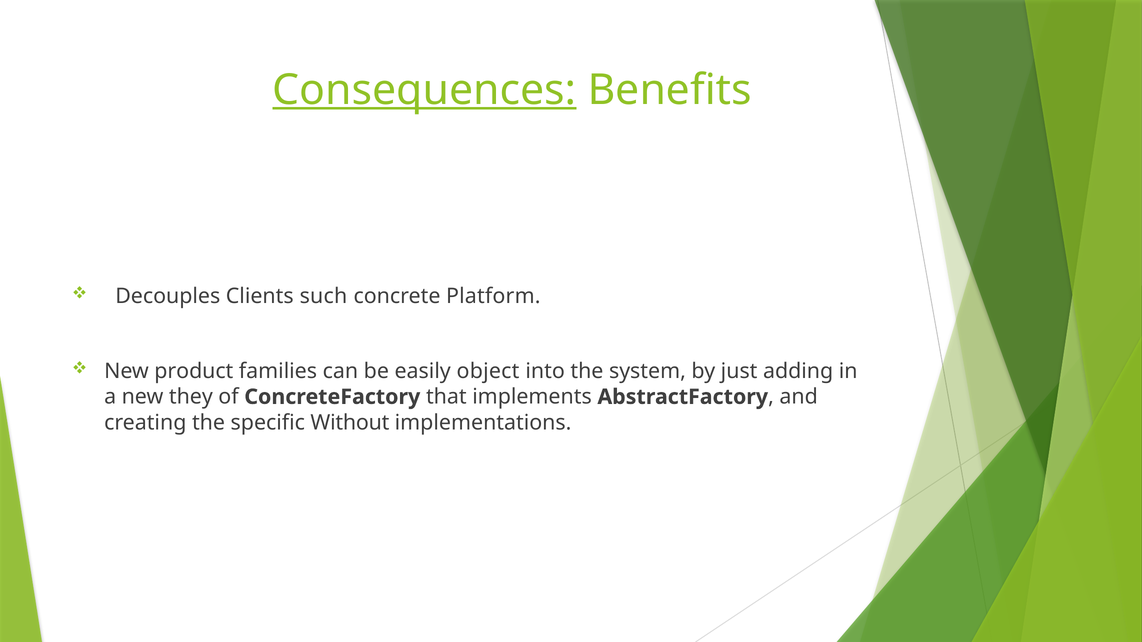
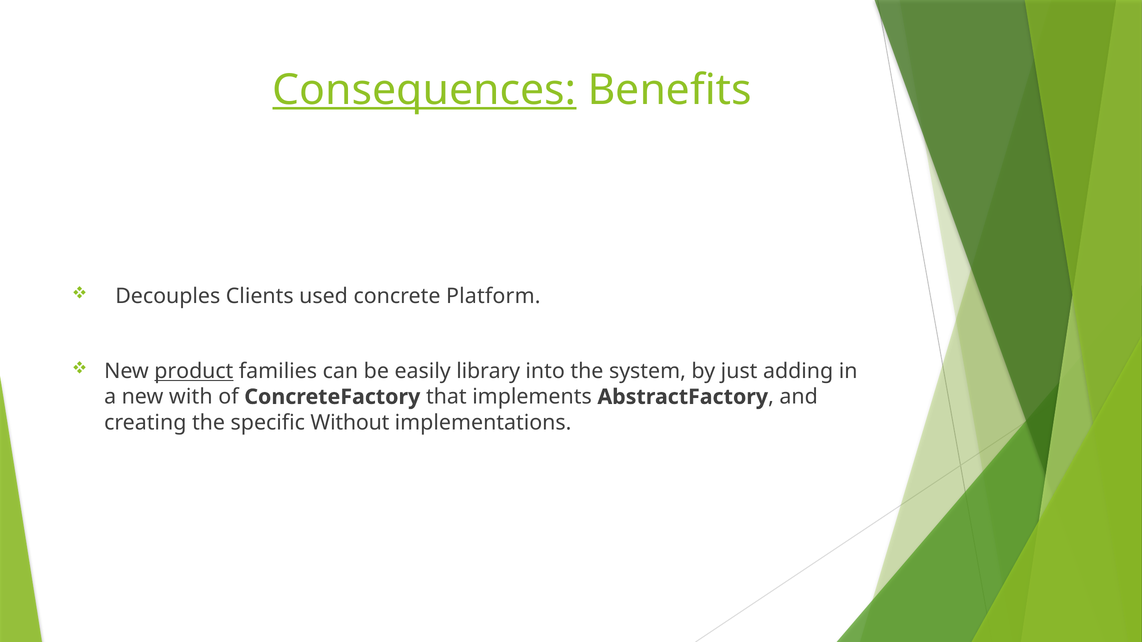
such: such -> used (324, 296)
product underline: none -> present (194, 371)
object: object -> library (488, 371)
they: they -> with (191, 397)
